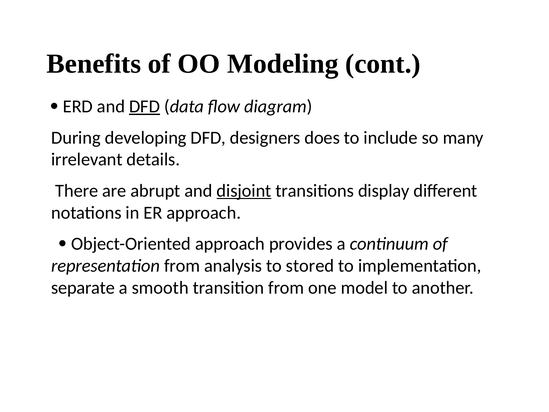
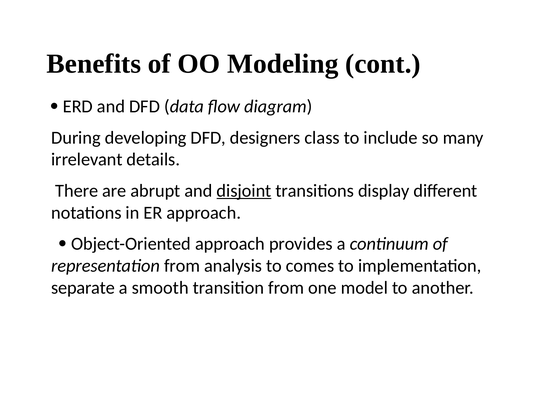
DFD underline: present -> none (145, 106)
does: does -> class (322, 138)
stored: stored -> comes (310, 266)
